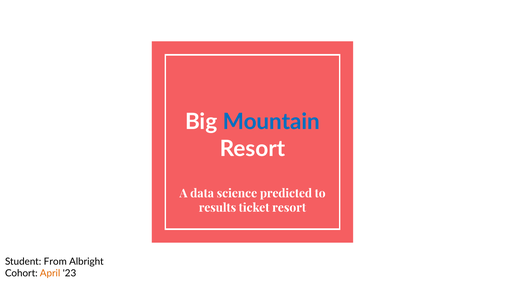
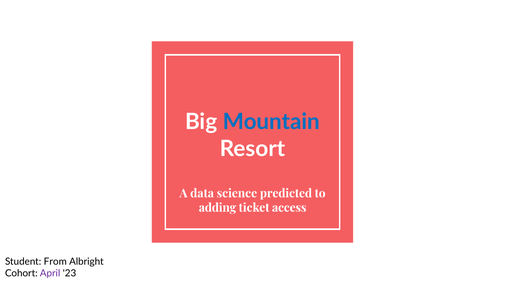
results: results -> adding (217, 208)
ticket resort: resort -> access (289, 208)
April colour: orange -> purple (50, 273)
